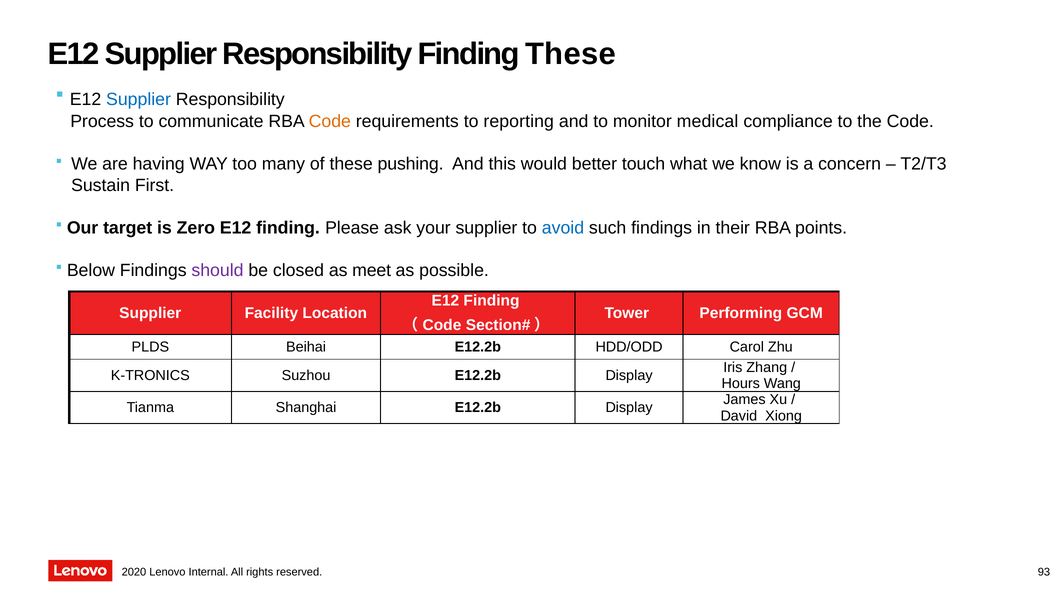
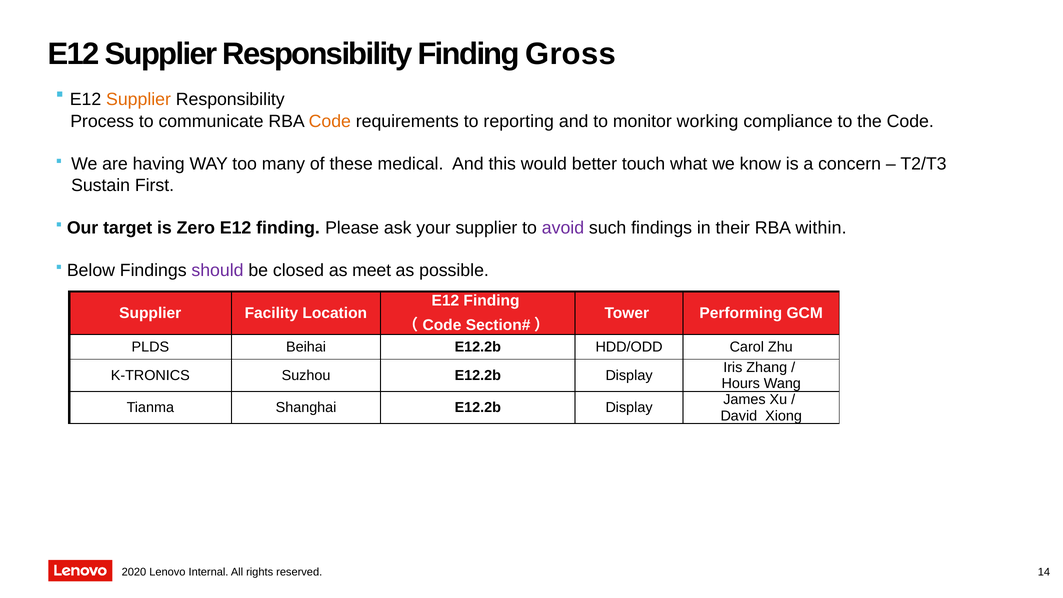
Finding These: These -> Gross (571, 54)
Supplier colour: blue -> orange (139, 99)
medical: medical -> working (708, 122)
pushing: pushing -> medical (411, 164)
avoid colour: blue -> purple (563, 228)
points: points -> within (821, 228)
93: 93 -> 14 (1044, 572)
